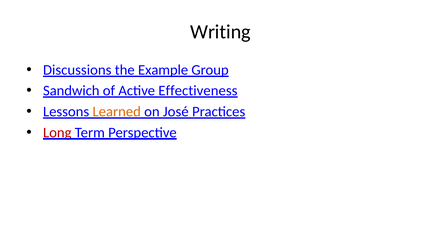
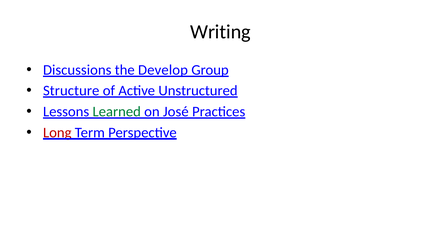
Example: Example -> Develop (163, 70)
Sandwich: Sandwich -> Structure (71, 91)
Effectiveness: Effectiveness -> Unstructured (198, 91)
Learned colour: orange -> green (117, 112)
